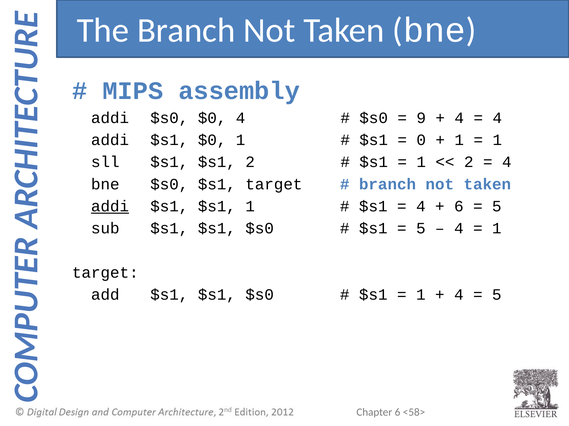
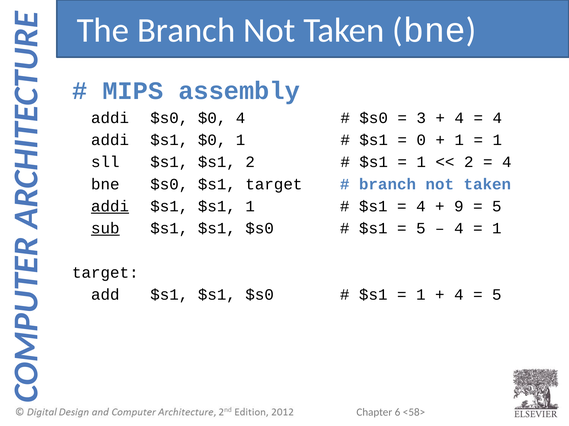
9: 9 -> 3 (421, 118)
6: 6 -> 9 (459, 207)
sub underline: none -> present (105, 229)
